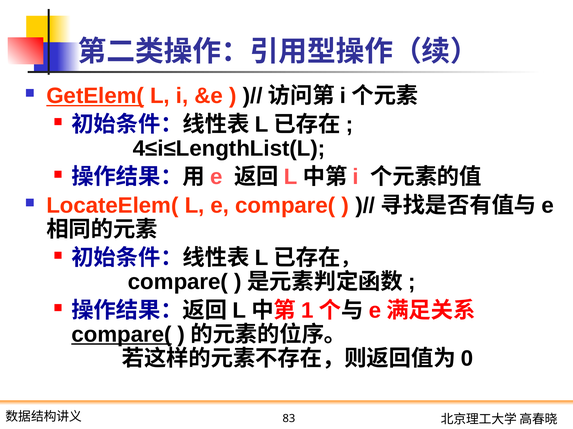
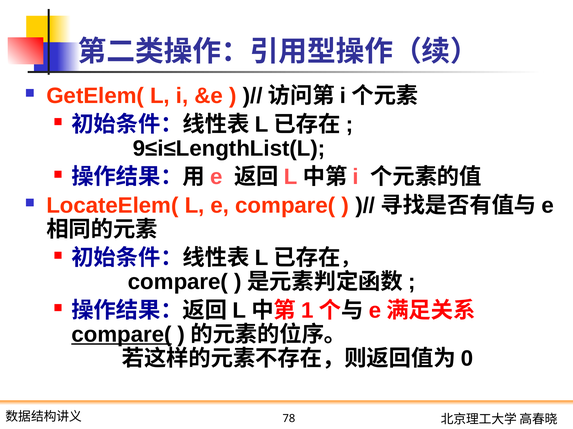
GetElem( underline: present -> none (95, 96)
4≤i≤LengthList(L: 4≤i≤LengthList(L -> 9≤i≤LengthList(L (229, 149)
83: 83 -> 78 (289, 419)
